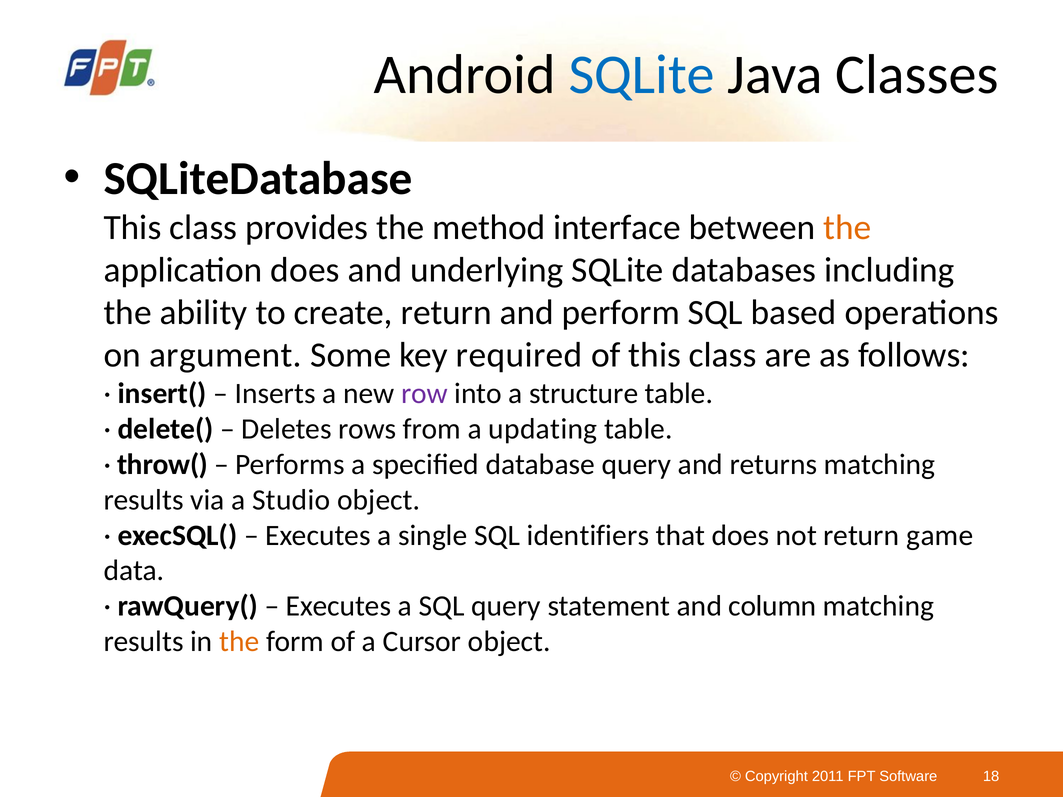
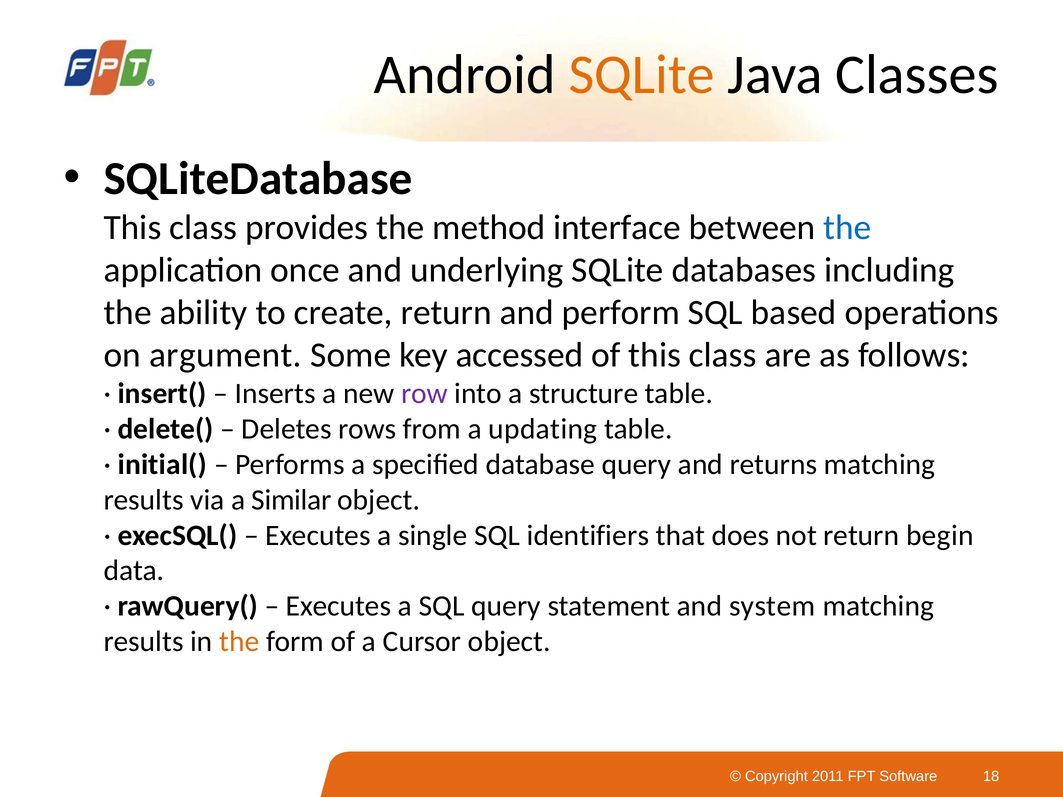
SQLite colour: blue -> orange (642, 75)
the colour: orange -> blue (848, 228)
application does: does -> once (305, 270)
required: required -> accessed (519, 355)
throw(: throw( -> initial( (162, 465)
Studio: Studio -> Similar (292, 500)
game: game -> begin (940, 535)
column: column -> system (772, 606)
